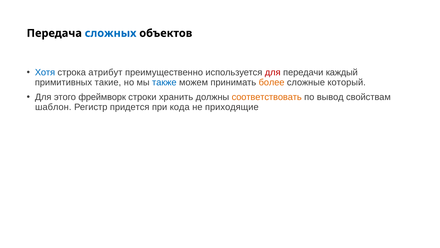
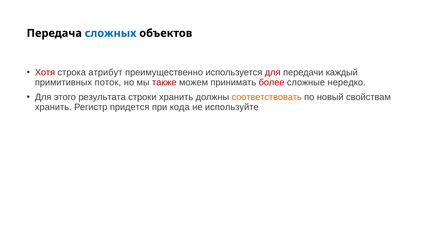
Хотя colour: blue -> red (45, 72)
такие: такие -> поток (108, 82)
также colour: blue -> red (164, 82)
более colour: orange -> red (272, 82)
который: который -> нередко (347, 82)
фреймворк: фреймворк -> результата (102, 97)
вывод: вывод -> новый (330, 97)
шаблон: шаблон -> хранить (53, 107)
приходящие: приходящие -> используйте (232, 107)
